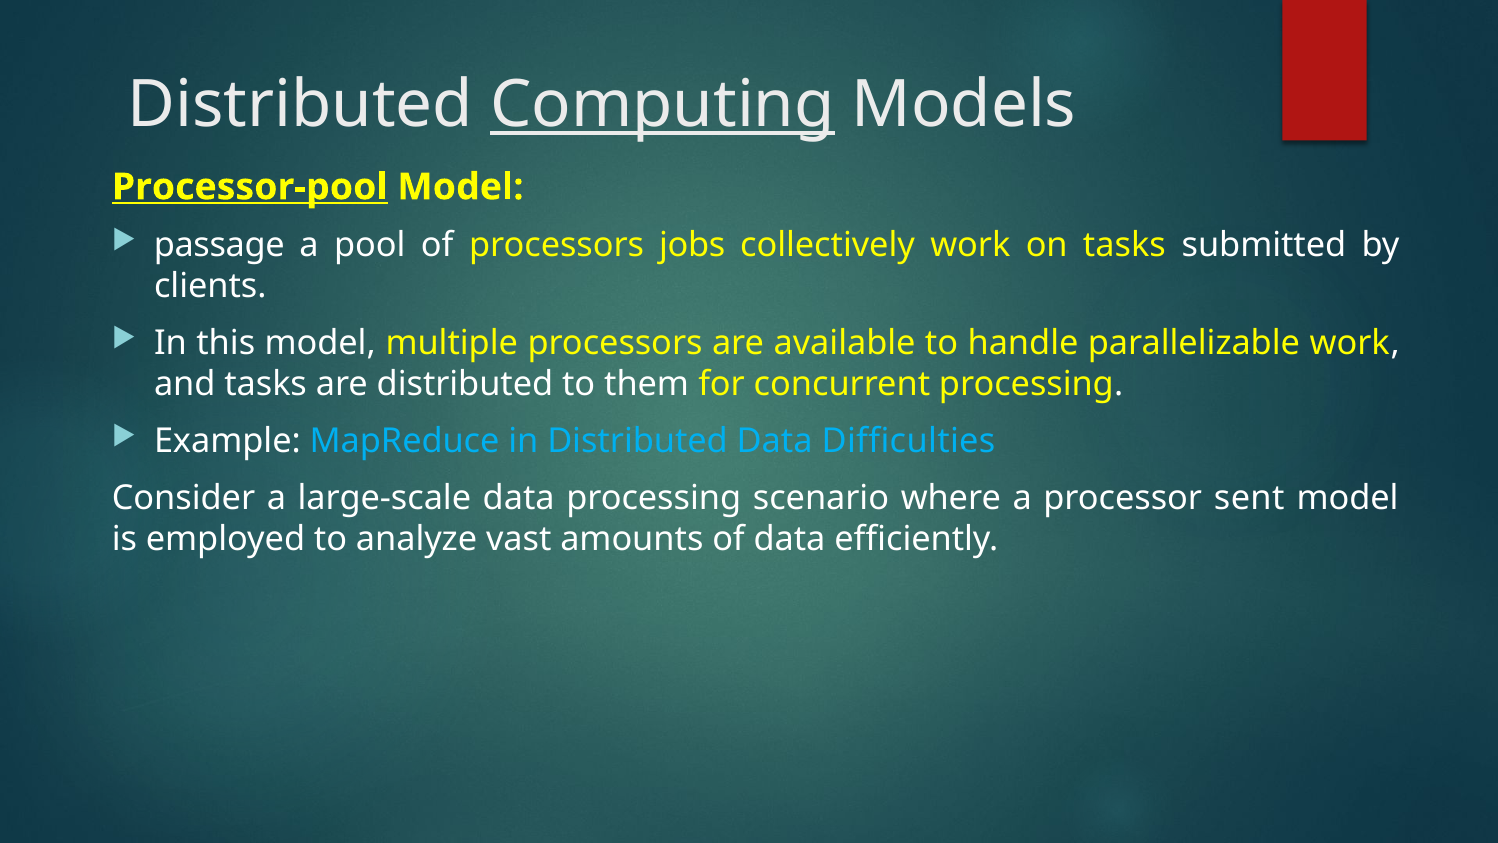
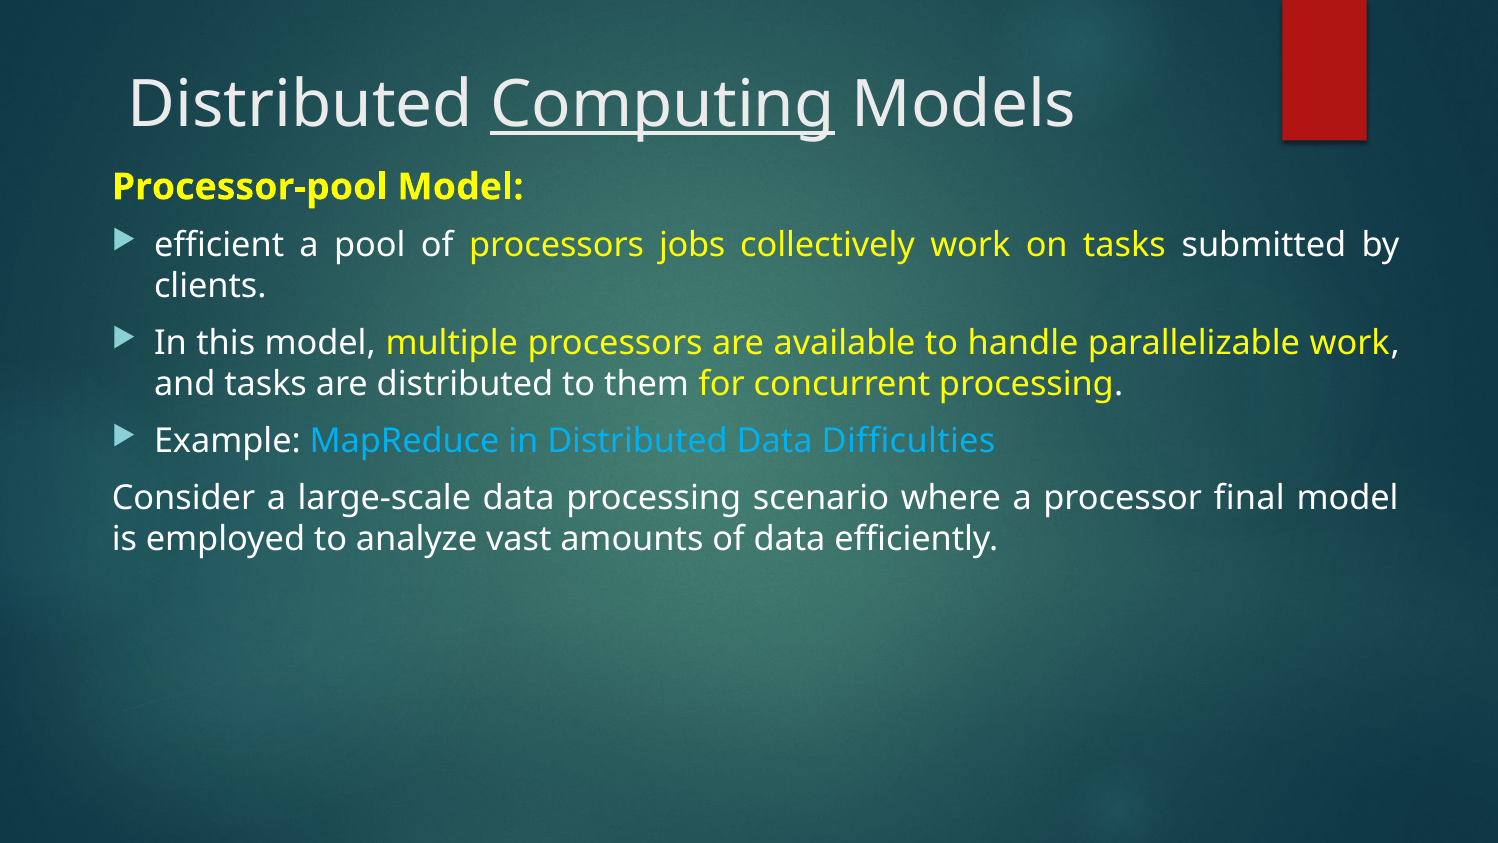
Processor-pool underline: present -> none (250, 187)
passage: passage -> efficient (219, 245)
sent: sent -> final (1249, 498)
